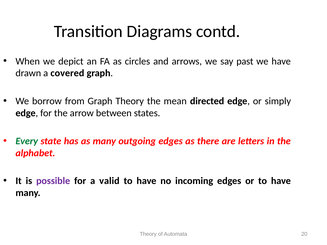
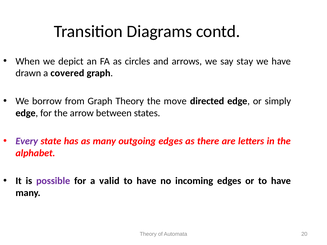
past: past -> stay (245, 61)
mean: mean -> move (175, 101)
Every colour: green -> purple (27, 141)
